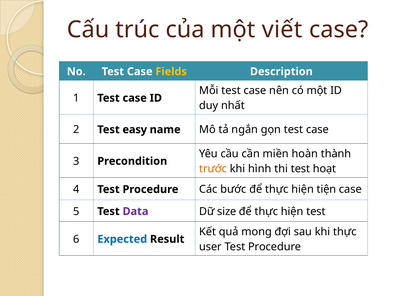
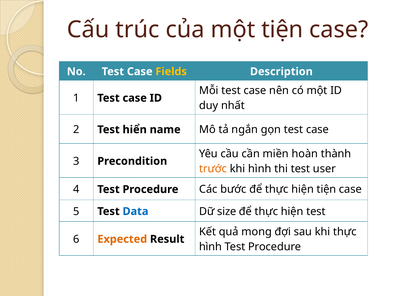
một viết: viết -> tiện (282, 30)
easy: easy -> hiển (135, 129)
hoạt: hoạt -> user (324, 168)
Data colour: purple -> blue (135, 211)
Expected colour: blue -> orange (122, 239)
user: user -> hình (210, 246)
